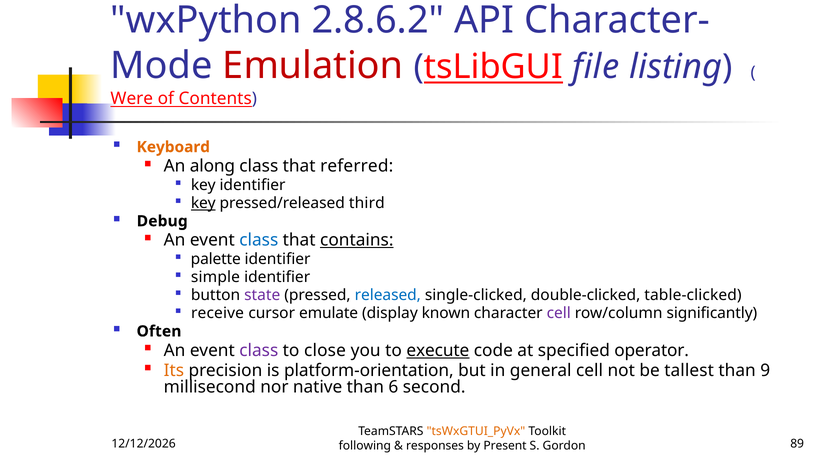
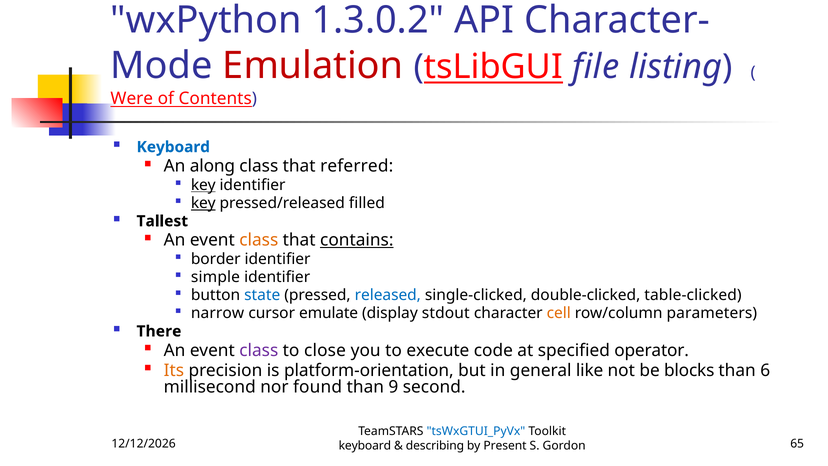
2.8.6.2: 2.8.6.2 -> 1.3.0.2 (378, 20)
Keyboard colour: orange -> blue (173, 147)
key underline: none -> present (203, 185)
third: third -> filled (367, 203)
Debug: Debug -> Tallest (162, 221)
class colour: blue -> orange (259, 240)
palette: palette -> border (216, 259)
state colour: purple -> blue (262, 295)
receive: receive -> narrow (218, 313)
known: known -> stdout (446, 313)
cell colour: purple -> orange (559, 313)
significantly: significantly -> parameters (712, 313)
Often: Often -> There (159, 331)
execute underline: present -> none (438, 350)
general cell: cell -> like (590, 370)
tallest: tallest -> blocks (689, 370)
9: 9 -> 6 (765, 370)
native: native -> found (318, 387)
6: 6 -> 9 (393, 387)
tsWxGTUI_PyVx colour: orange -> blue (476, 431)
following: following -> keyboard (365, 446)
responses: responses -> describing (435, 446)
89: 89 -> 65 (797, 444)
